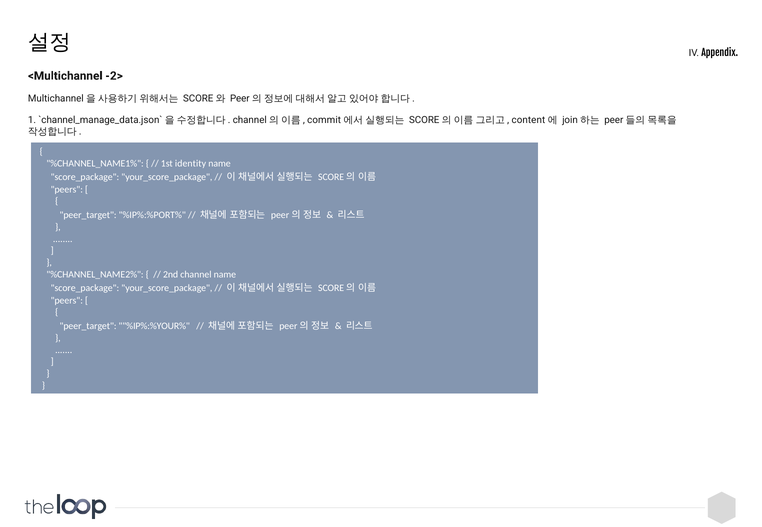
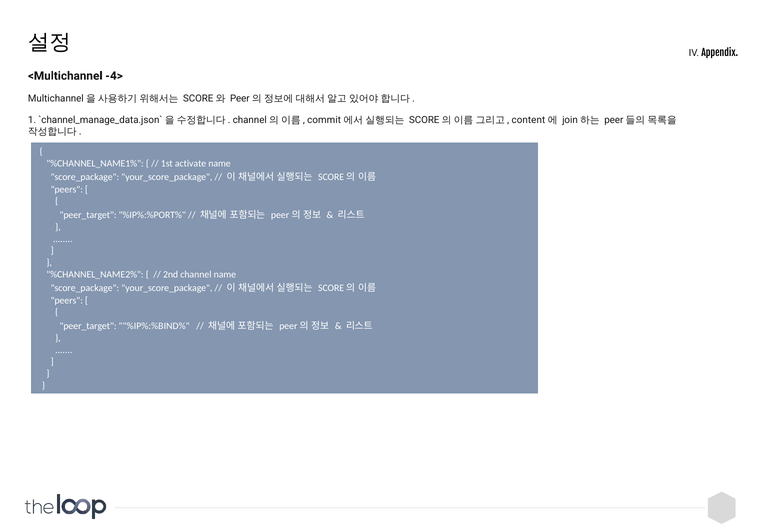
-2>: -2> -> -4> (114, 76)
identity: identity -> activate (191, 164)
%IP%:%YOUR%: %IP%:%YOUR% -> %IP%:%BIND% (154, 326)
